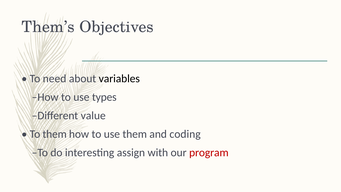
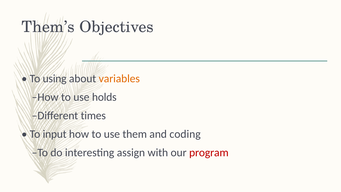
need: need -> using (55, 79)
variables colour: black -> orange (119, 79)
types: types -> holds (104, 97)
value: value -> times (93, 116)
To them: them -> input (55, 134)
